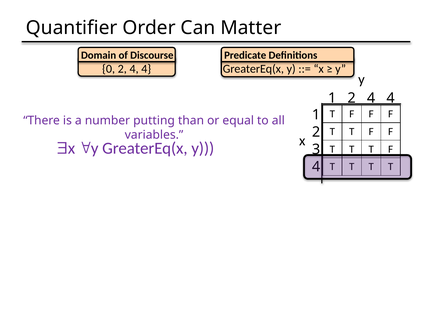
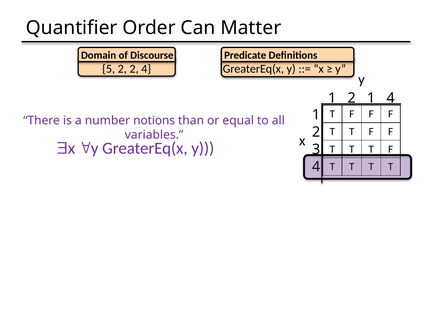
0: 0 -> 5 (109, 69)
4: 4 -> 2 (134, 69)
1 2 4: 4 -> 1 (371, 98)
putting: putting -> notions (154, 121)
